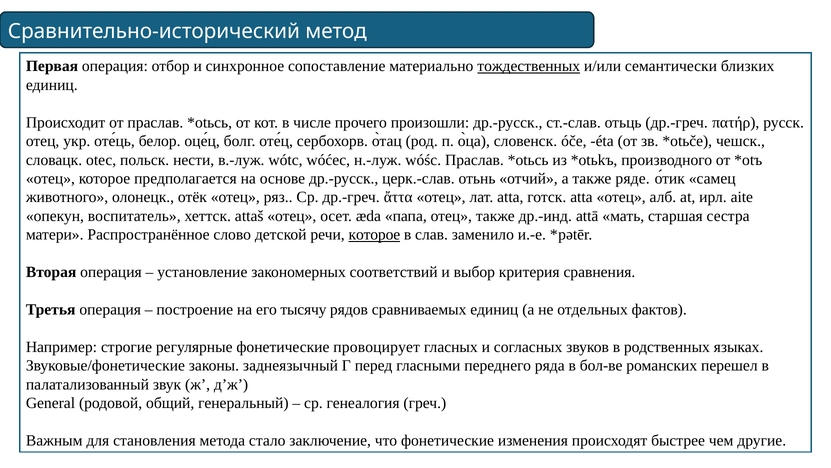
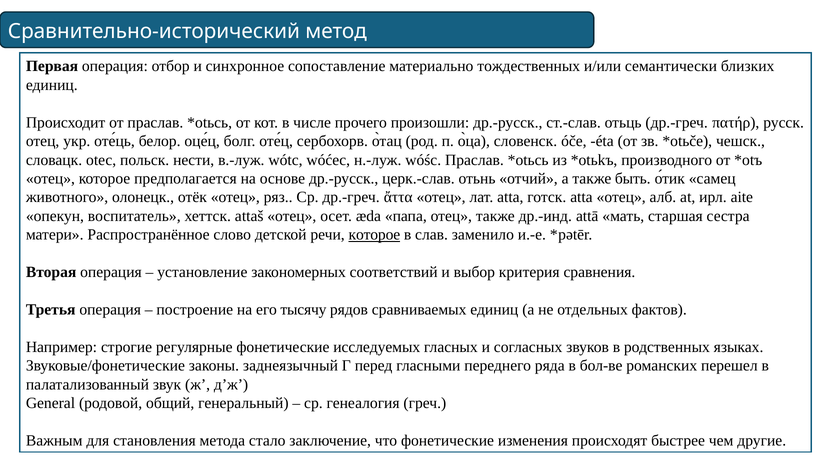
тождественных underline: present -> none (529, 66)
ряде: ряде -> быть (633, 178)
провоцирует: провоцирует -> исследуемых (377, 347)
